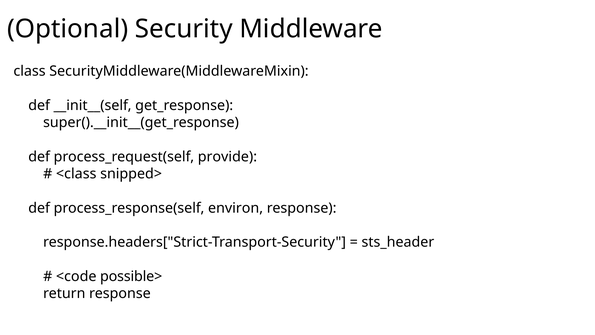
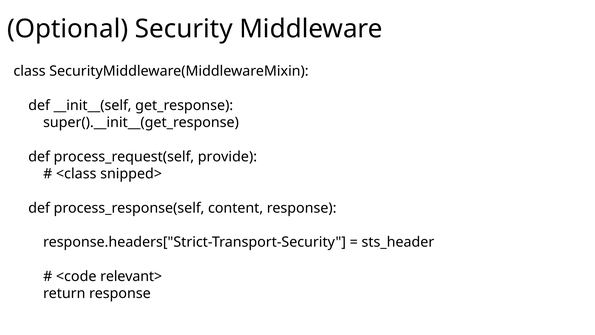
environ: environ -> content (236, 208)
possible>: possible> -> relevant> (131, 276)
